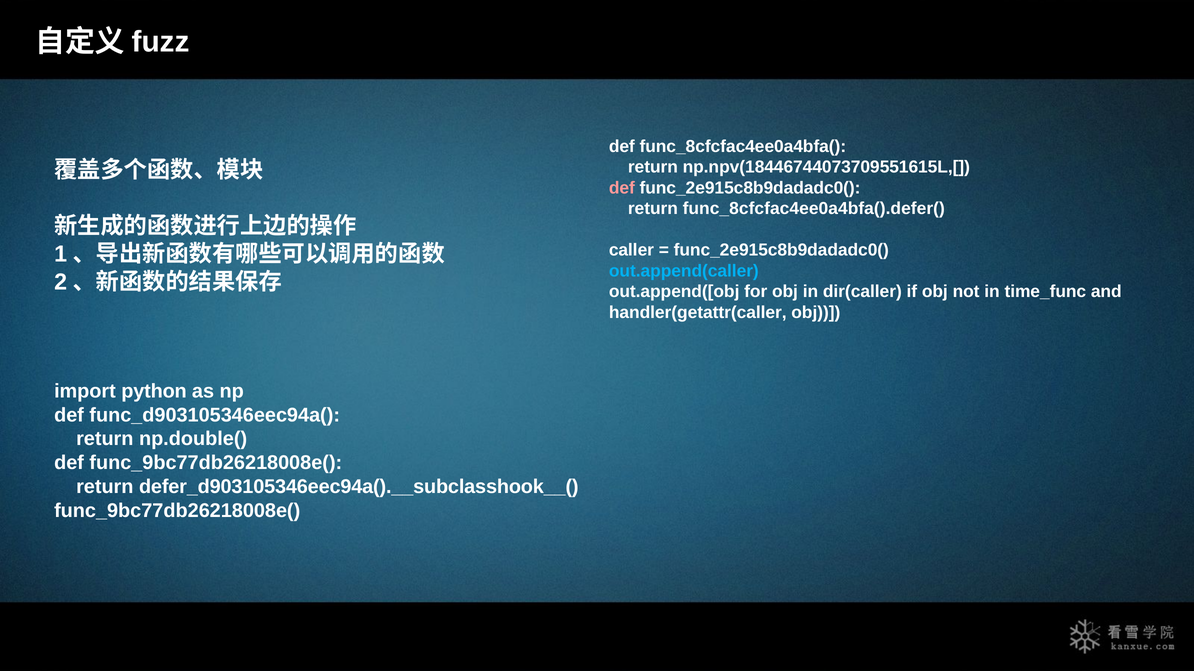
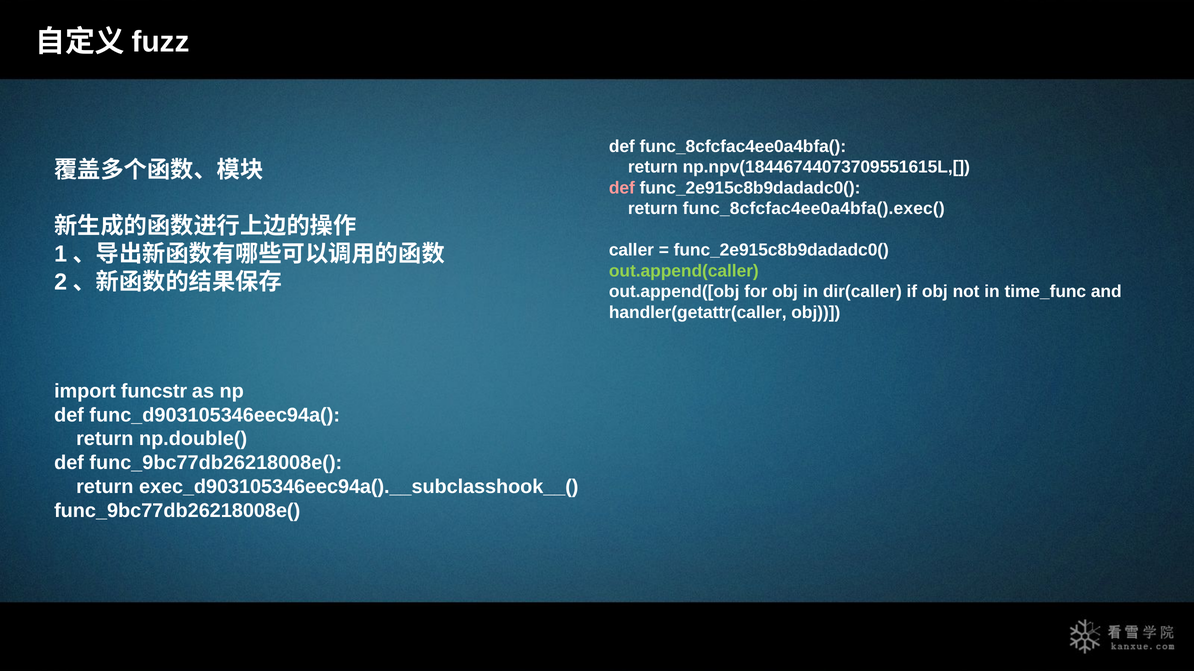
func_8cfcfac4ee0a4bfa().defer(: func_8cfcfac4ee0a4bfa().defer( -> func_8cfcfac4ee0a4bfa().exec( (814, 209)
out.append(caller colour: light blue -> light green (684, 271)
python: python -> funcstr (154, 392)
defer_d903105346eec94a().__subclasshook__(: defer_d903105346eec94a().__subclasshook__( -> exec_d903105346eec94a().__subclasshook__( (359, 487)
